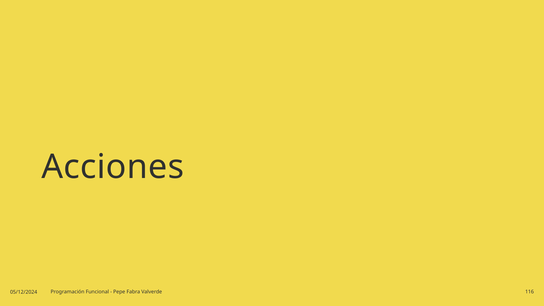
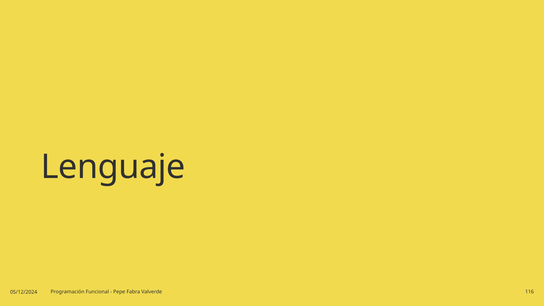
Acciones: Acciones -> Lenguaje (113, 167)
